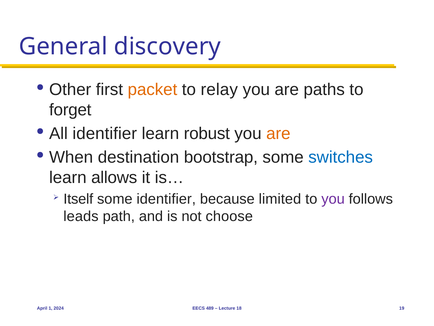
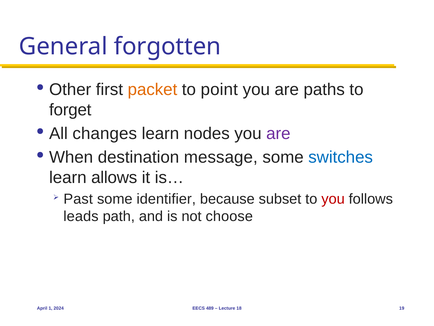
discovery: discovery -> forgotten (167, 46)
relay: relay -> point (219, 89)
All identifier: identifier -> changes (105, 133)
robust: robust -> nodes (207, 133)
are colour: orange -> purple (278, 133)
bootstrap: bootstrap -> message (221, 157)
Itself: Itself -> Past (78, 199)
limited: limited -> subset (280, 199)
you colour: purple -> red (333, 199)
